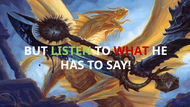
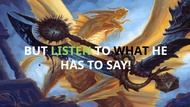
WHAT colour: red -> black (131, 51)
